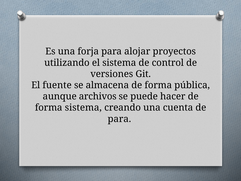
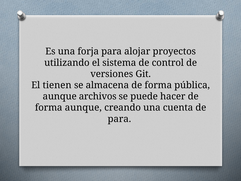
fuente: fuente -> tienen (57, 85)
forma sistema: sistema -> aunque (83, 108)
